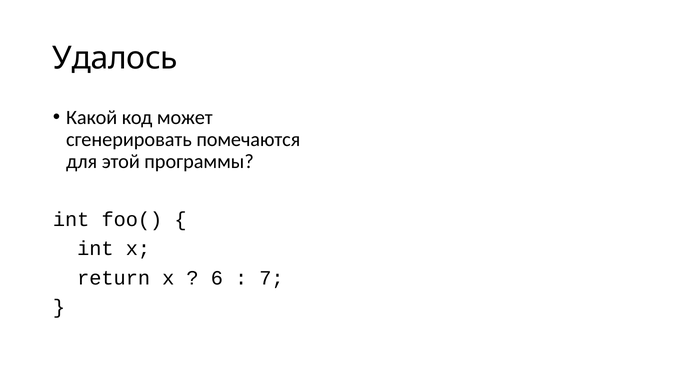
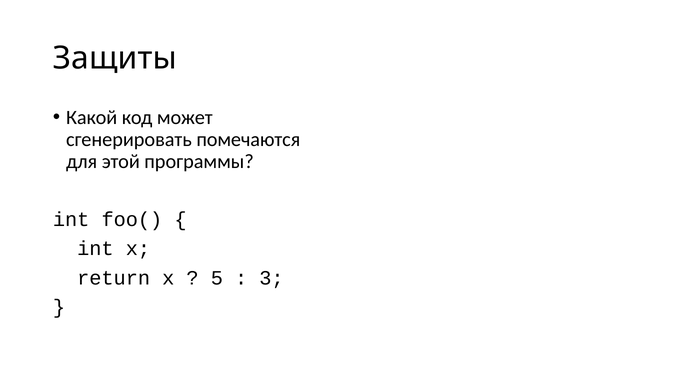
Удалось: Удалось -> Защиты (115, 58)
6: 6 -> 5 (217, 278)
7: 7 -> 3 (271, 278)
